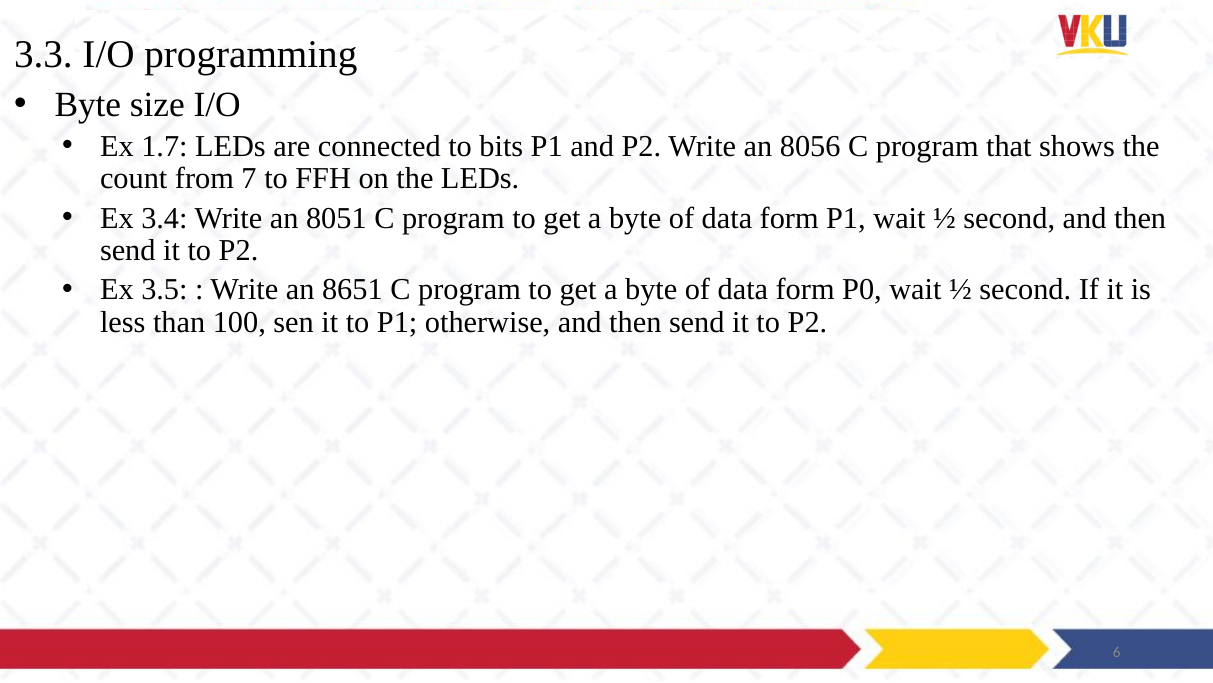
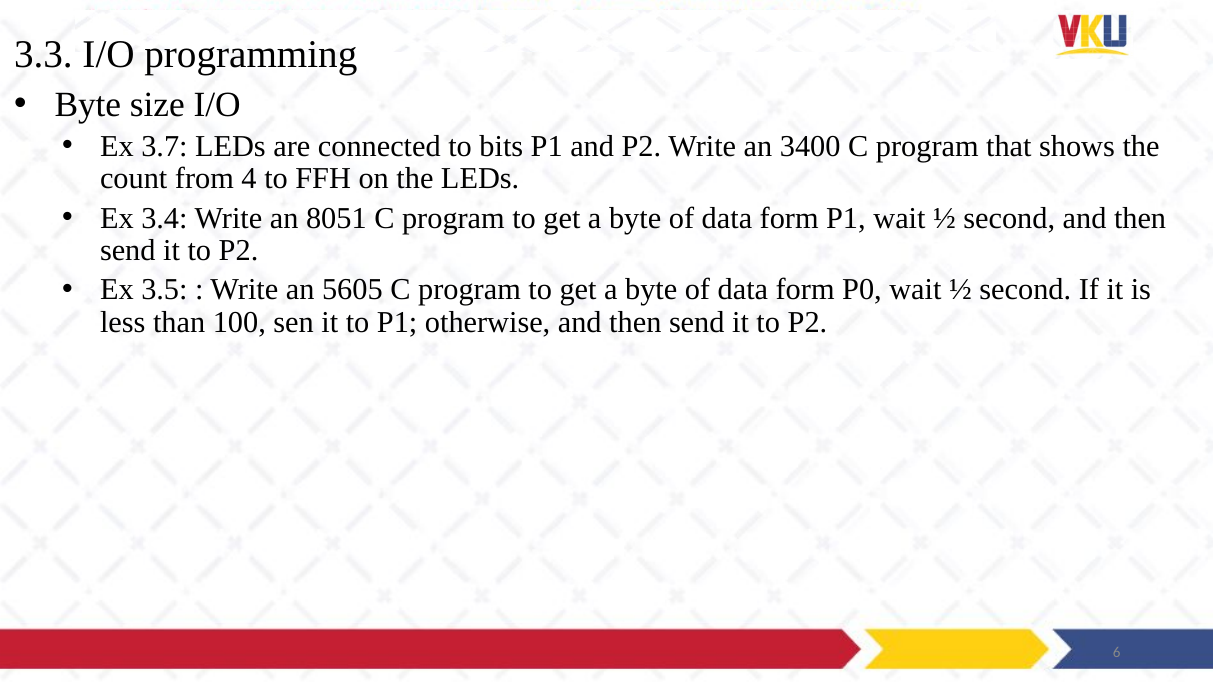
1.7: 1.7 -> 3.7 (164, 146)
8056: 8056 -> 3400 (810, 146)
7: 7 -> 4 (249, 179)
8651: 8651 -> 5605 (352, 290)
